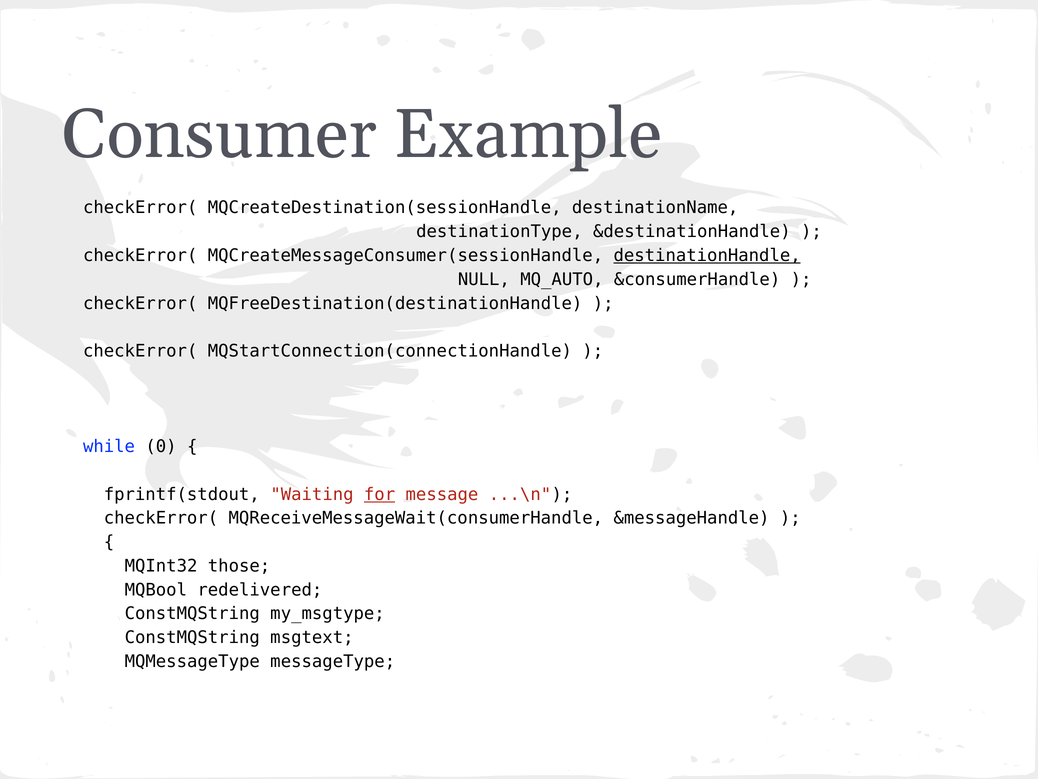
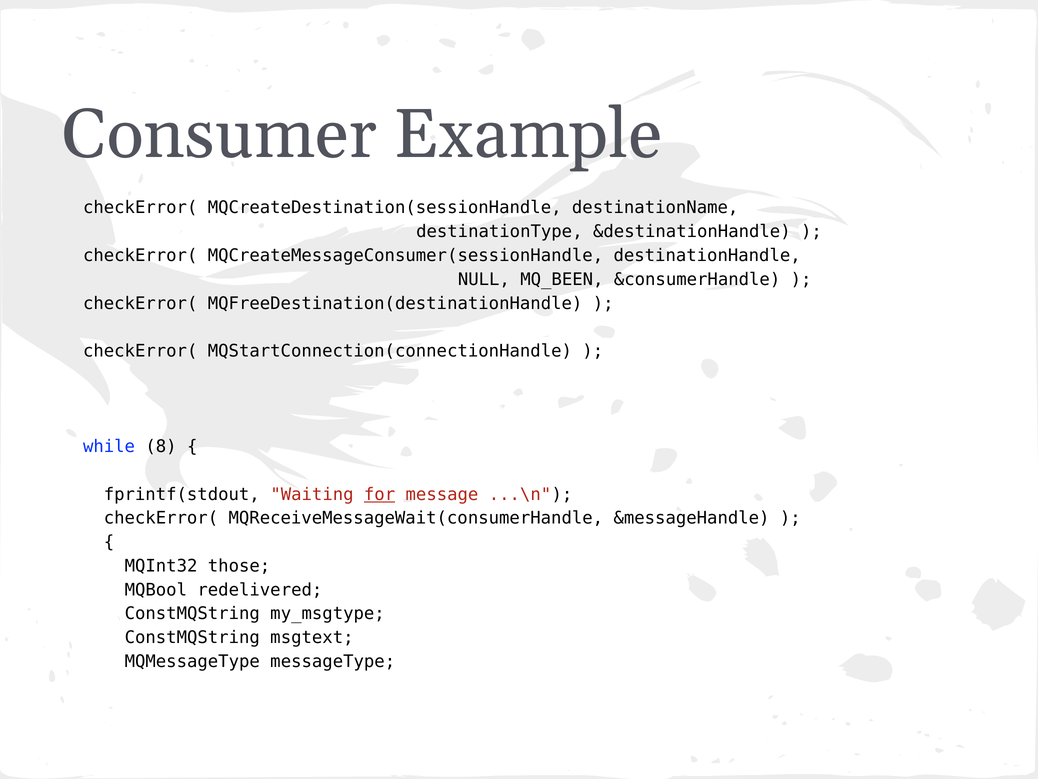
destinationHandle underline: present -> none (707, 255)
MQ_AUTO: MQ_AUTO -> MQ_BEEN (562, 279)
0: 0 -> 8 (161, 446)
